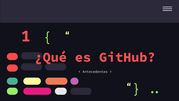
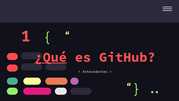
¿Qué underline: none -> present (51, 57)
